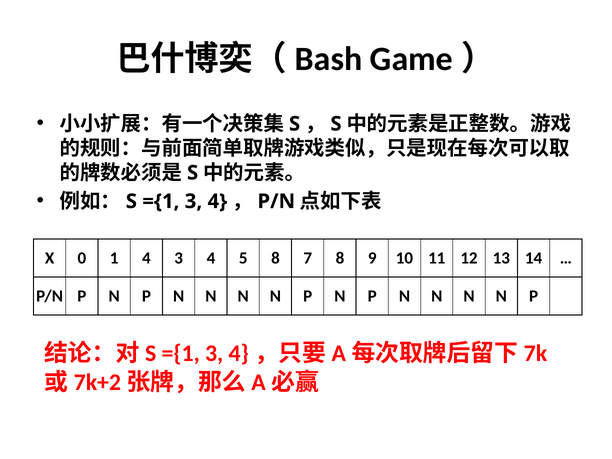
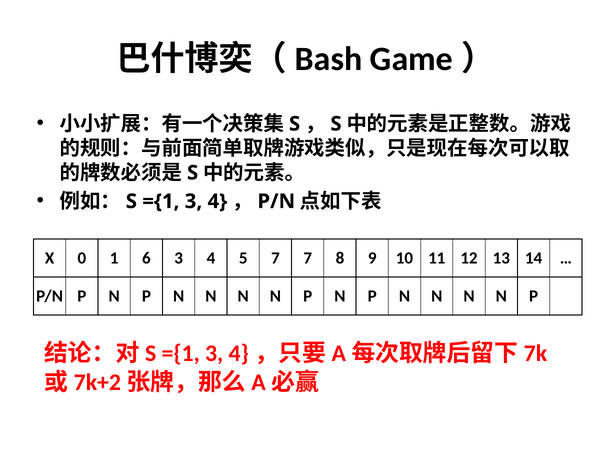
1 4: 4 -> 6 (146, 258)
5 8: 8 -> 7 (275, 258)
